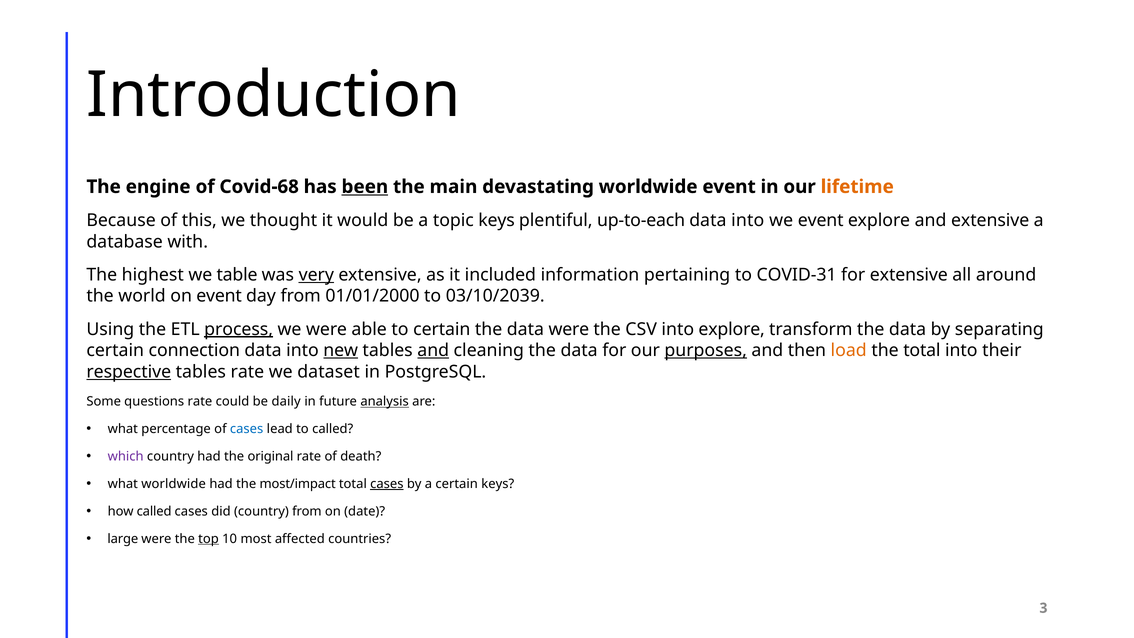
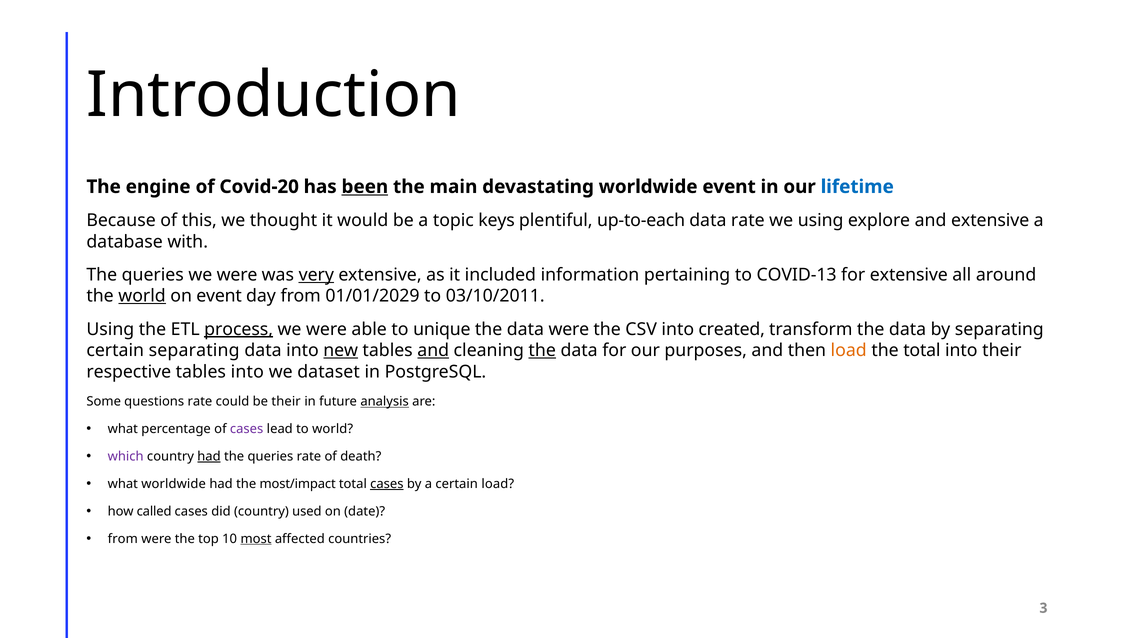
Covid-68: Covid-68 -> Covid-20 (259, 187)
lifetime colour: orange -> blue (857, 187)
into: into -> rate (748, 220)
we event: event -> using (821, 220)
highest: highest -> queries (153, 275)
table: table -> were (237, 275)
COVID-31: COVID-31 -> COVID-13 (797, 275)
world underline: none -> present (142, 296)
01/01/2000: 01/01/2000 -> 01/01/2029 (372, 296)
03/10/2039: 03/10/2039 -> 03/10/2011 (495, 296)
to certain: certain -> unique (442, 329)
into explore: explore -> created (732, 329)
certain connection: connection -> separating (194, 350)
the underline: none -> present (542, 350)
purposes underline: present -> none (706, 350)
respective underline: present -> none (129, 372)
tables rate: rate -> into (247, 372)
be daily: daily -> their (286, 402)
cases colour: blue -> purple (247, 429)
to called: called -> world (333, 429)
had underline: none -> present (209, 456)
original: original -> queries (270, 456)
certain keys: keys -> load (498, 484)
country from: from -> used (307, 511)
large: large -> from (123, 539)
top underline: present -> none (208, 539)
most underline: none -> present (256, 539)
